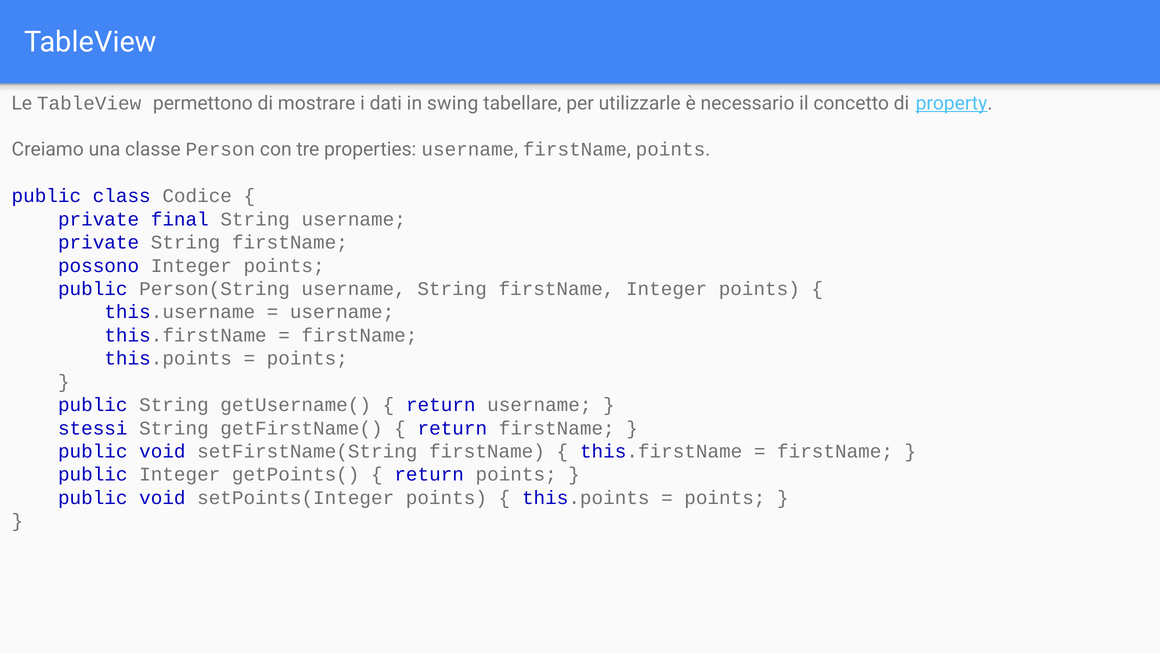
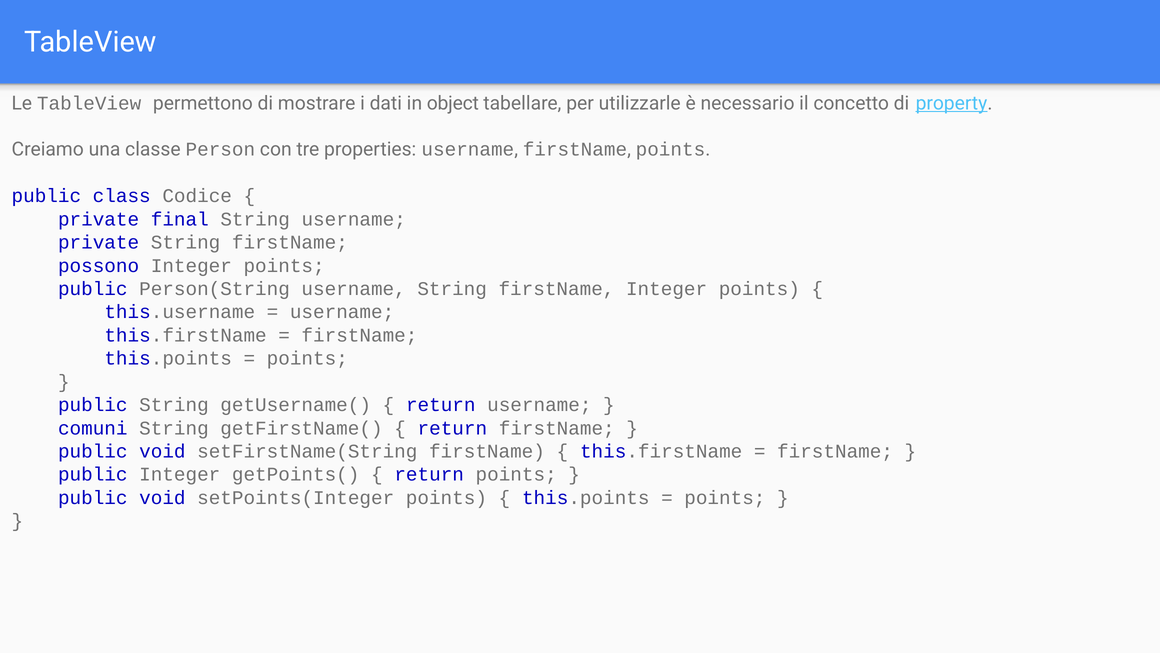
swing: swing -> object (453, 103)
stessi: stessi -> comuni (93, 428)
